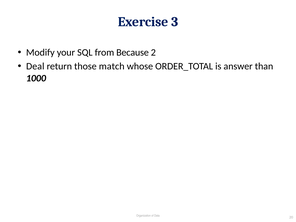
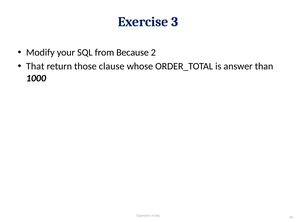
Deal: Deal -> That (35, 66)
match: match -> clause (112, 66)
